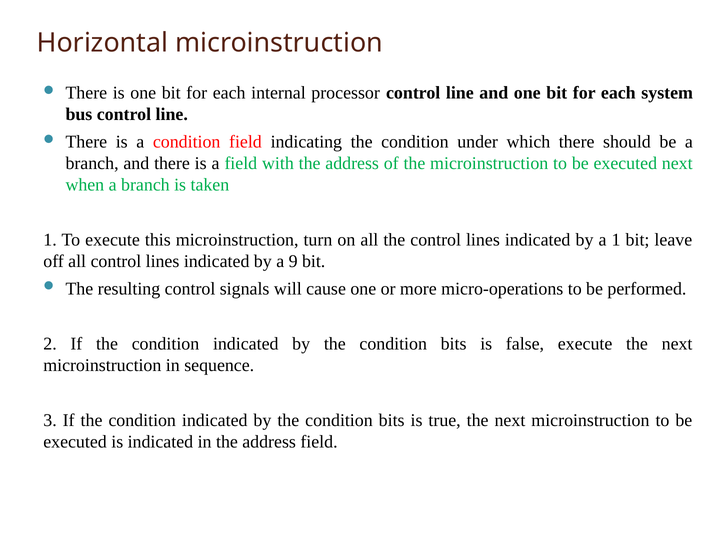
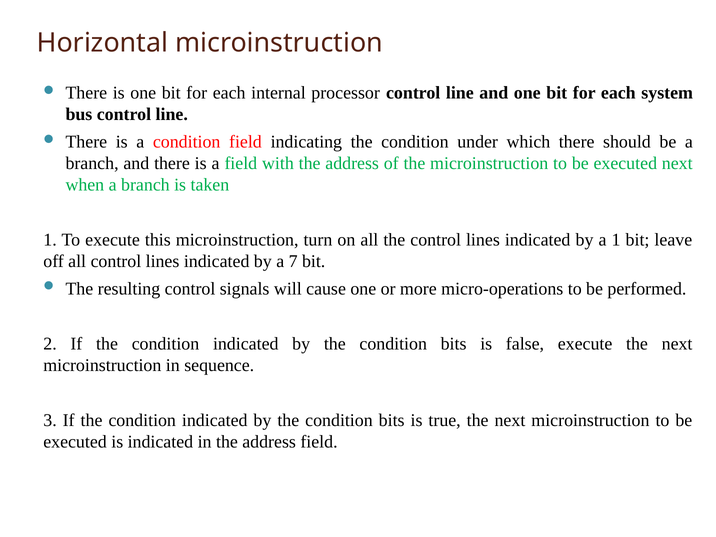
9: 9 -> 7 (293, 261)
